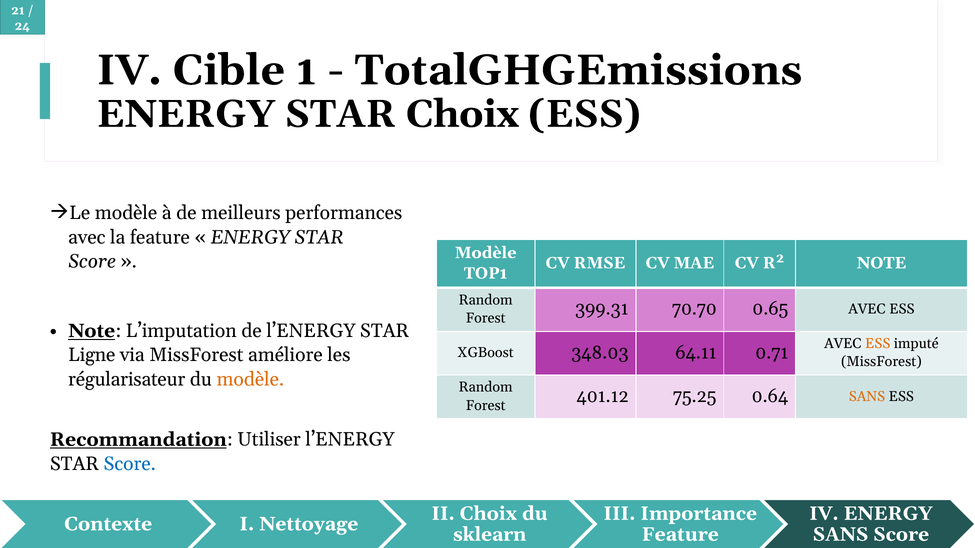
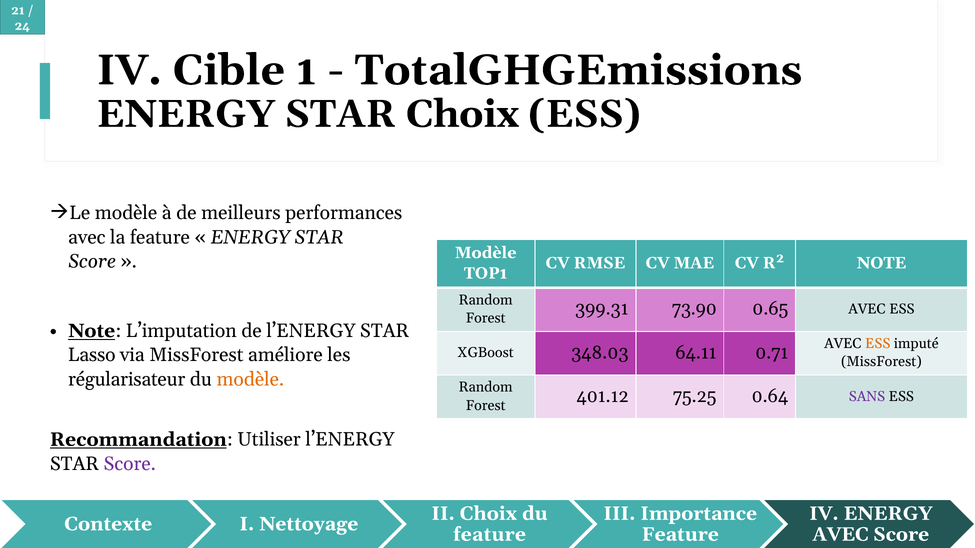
70.70: 70.70 -> 73.90 (694, 309)
Ligne: Ligne -> Lasso (92, 355)
SANS colour: orange -> purple (867, 397)
Score colour: blue -> purple (130, 464)
sklearn: sklearn -> feature (489, 535)
SANS: SANS -> AVEC (841, 535)
